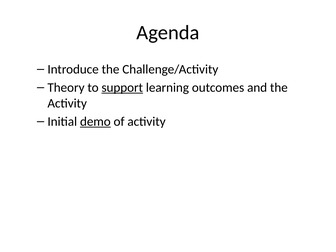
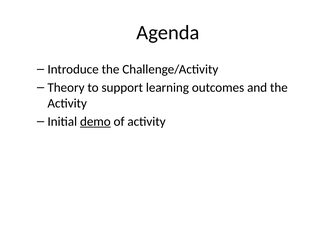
support underline: present -> none (122, 88)
